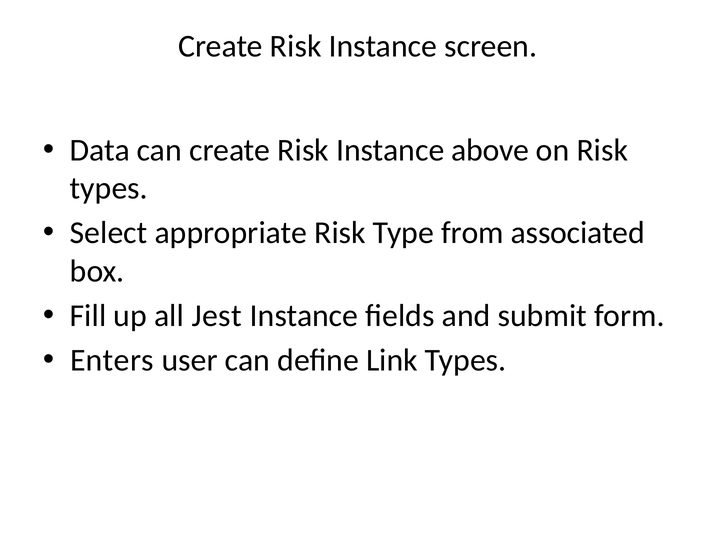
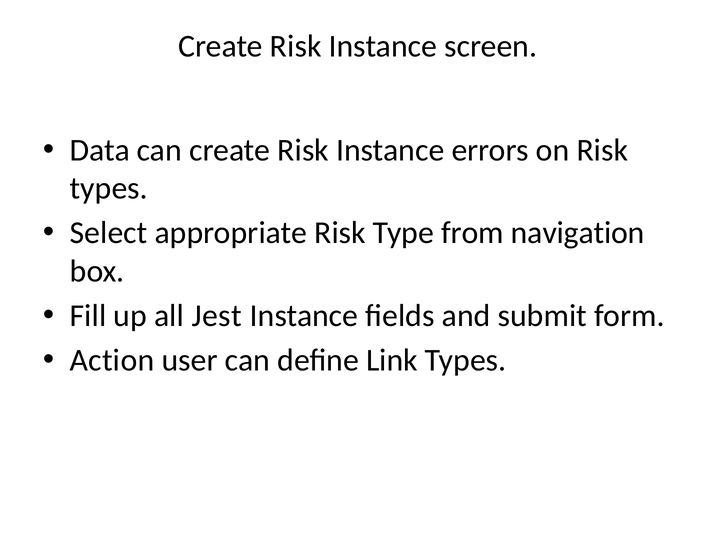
above: above -> errors (490, 150)
associated: associated -> navigation (578, 233)
Enters: Enters -> Action (112, 360)
